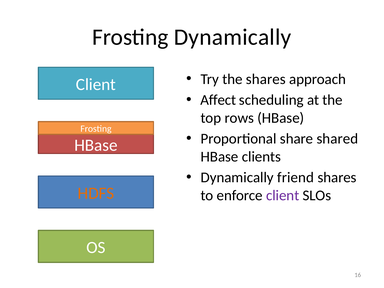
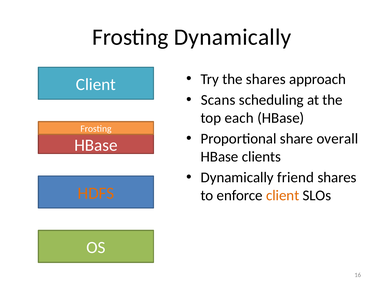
Affect: Affect -> Scans (218, 100)
rows: rows -> each (239, 118)
shared: shared -> overall (337, 139)
client colour: purple -> orange (283, 195)
